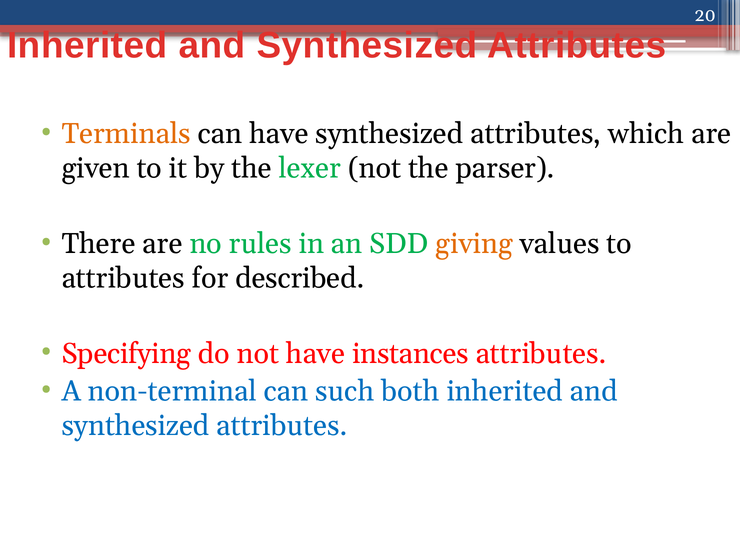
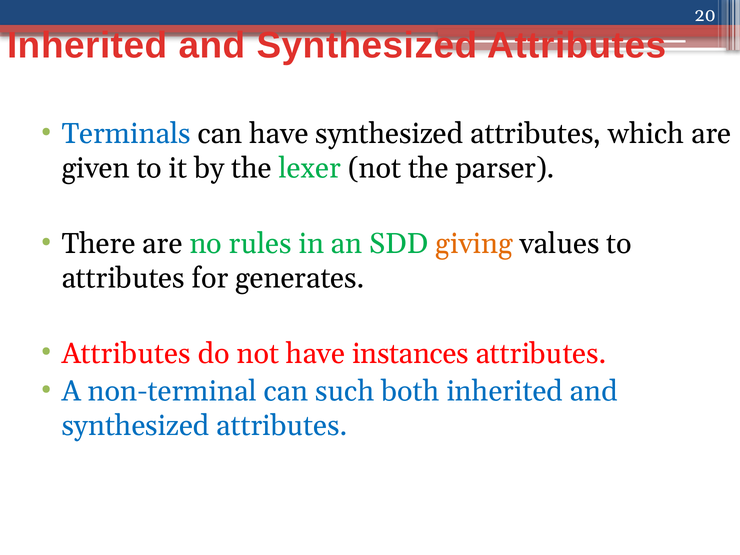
Terminals colour: orange -> blue (126, 134)
described: described -> generates (300, 278)
Specifying: Specifying -> Attributes (126, 354)
